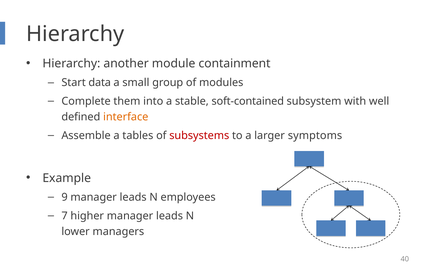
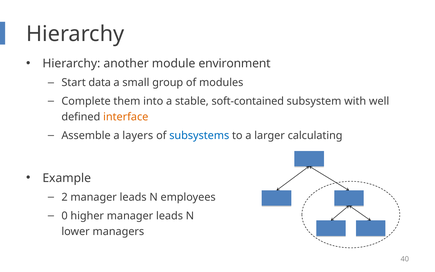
containment: containment -> environment (235, 63)
tables: tables -> layers (138, 135)
subsystems colour: red -> blue (199, 135)
symptoms: symptoms -> calculating (315, 135)
9: 9 -> 2 (65, 197)
7: 7 -> 0 (65, 216)
